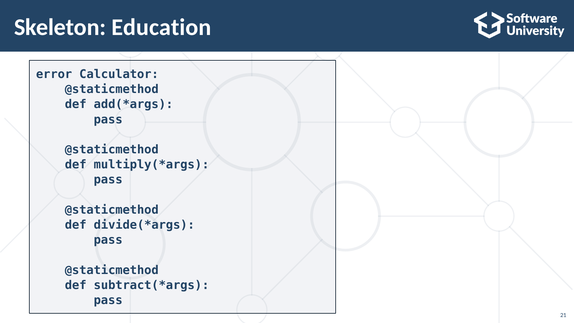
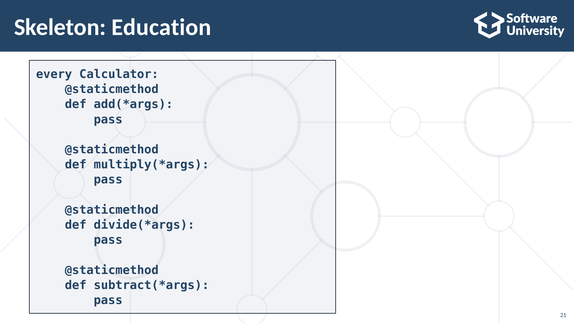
error: error -> every (54, 74)
